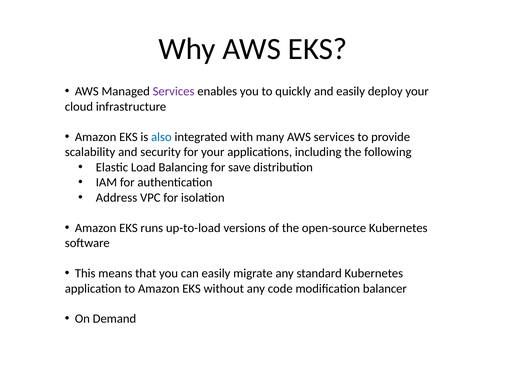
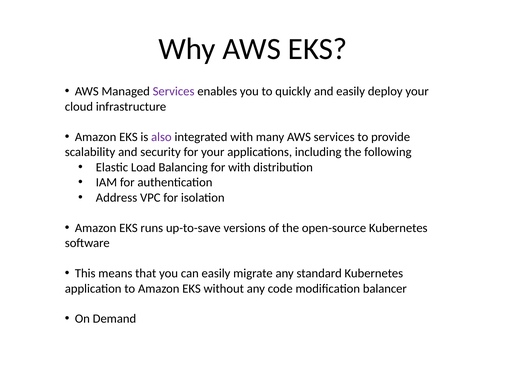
also colour: blue -> purple (161, 137)
for save: save -> with (239, 167)
up-to-load: up-to-load -> up-to-save (193, 228)
